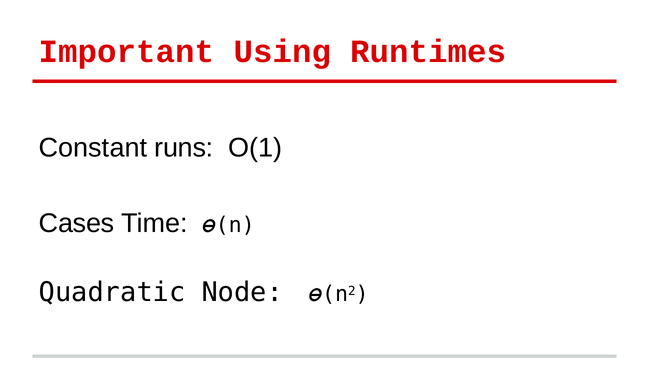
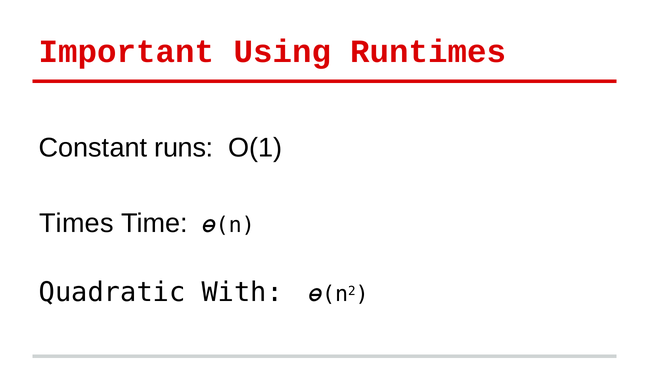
Cases: Cases -> Times (76, 223)
Node: Node -> With (242, 293)
